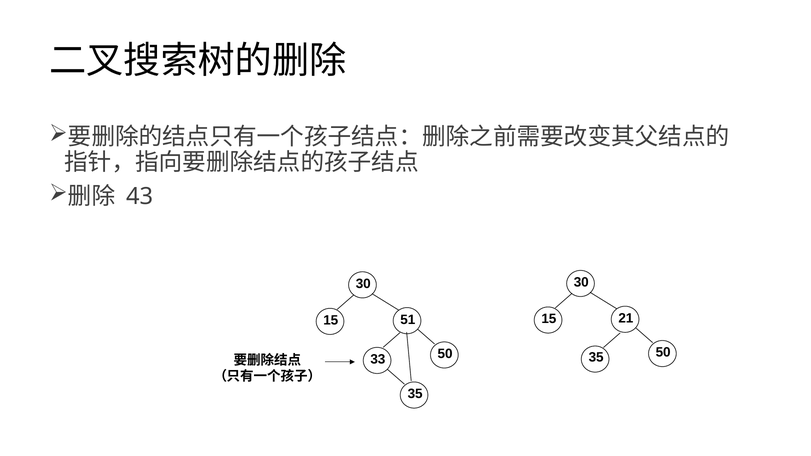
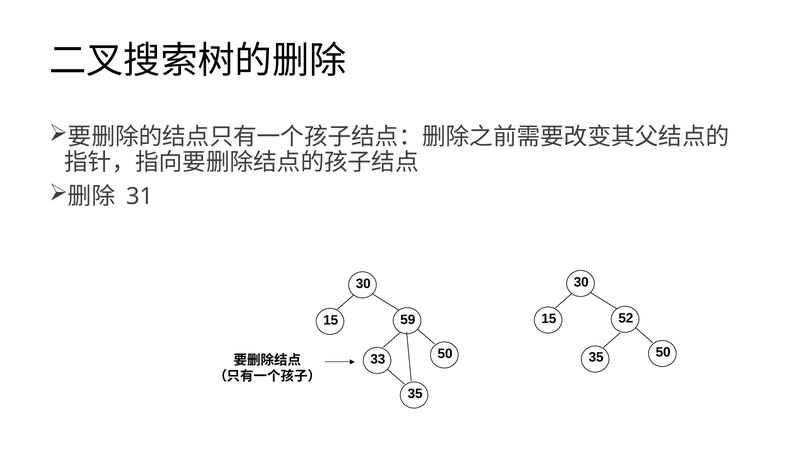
43: 43 -> 31 (140, 197)
21: 21 -> 52 (626, 318)
51: 51 -> 59 (408, 320)
